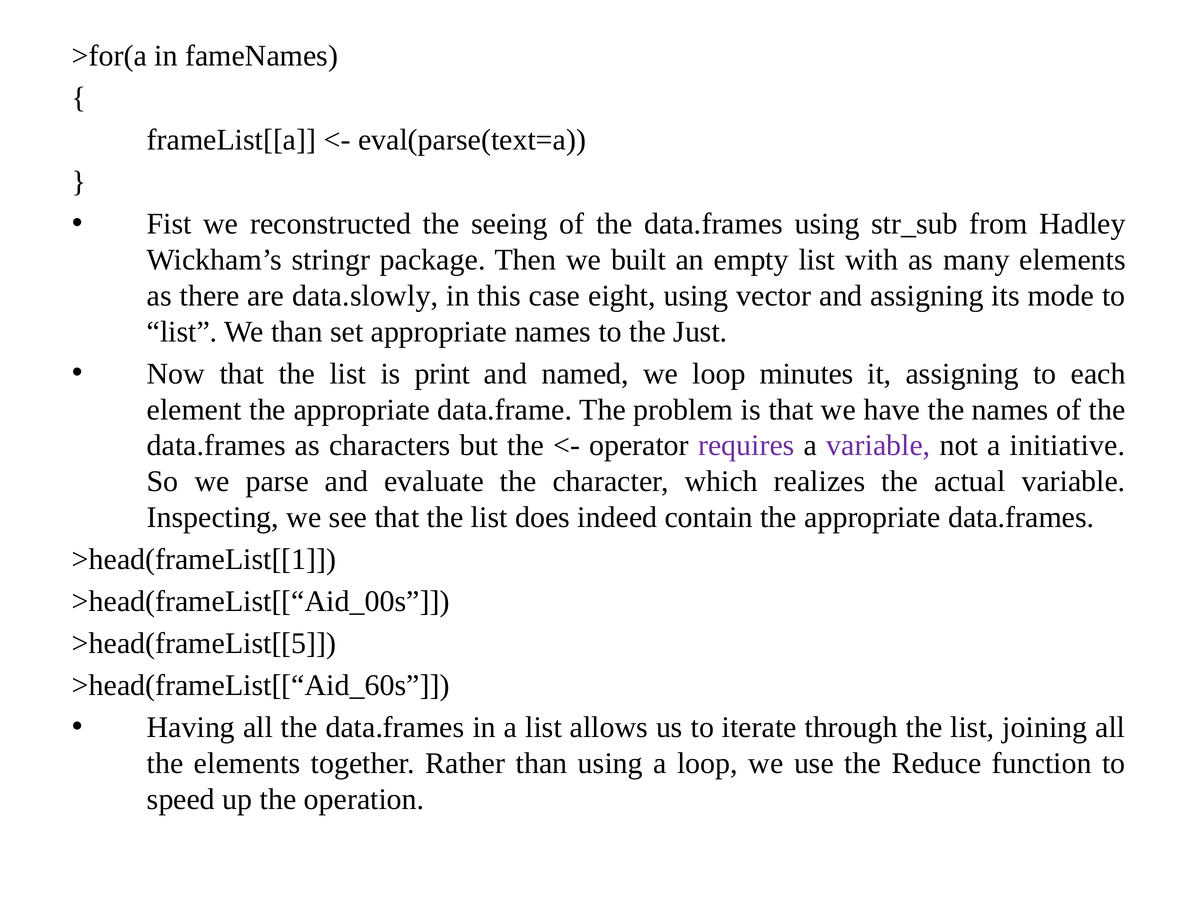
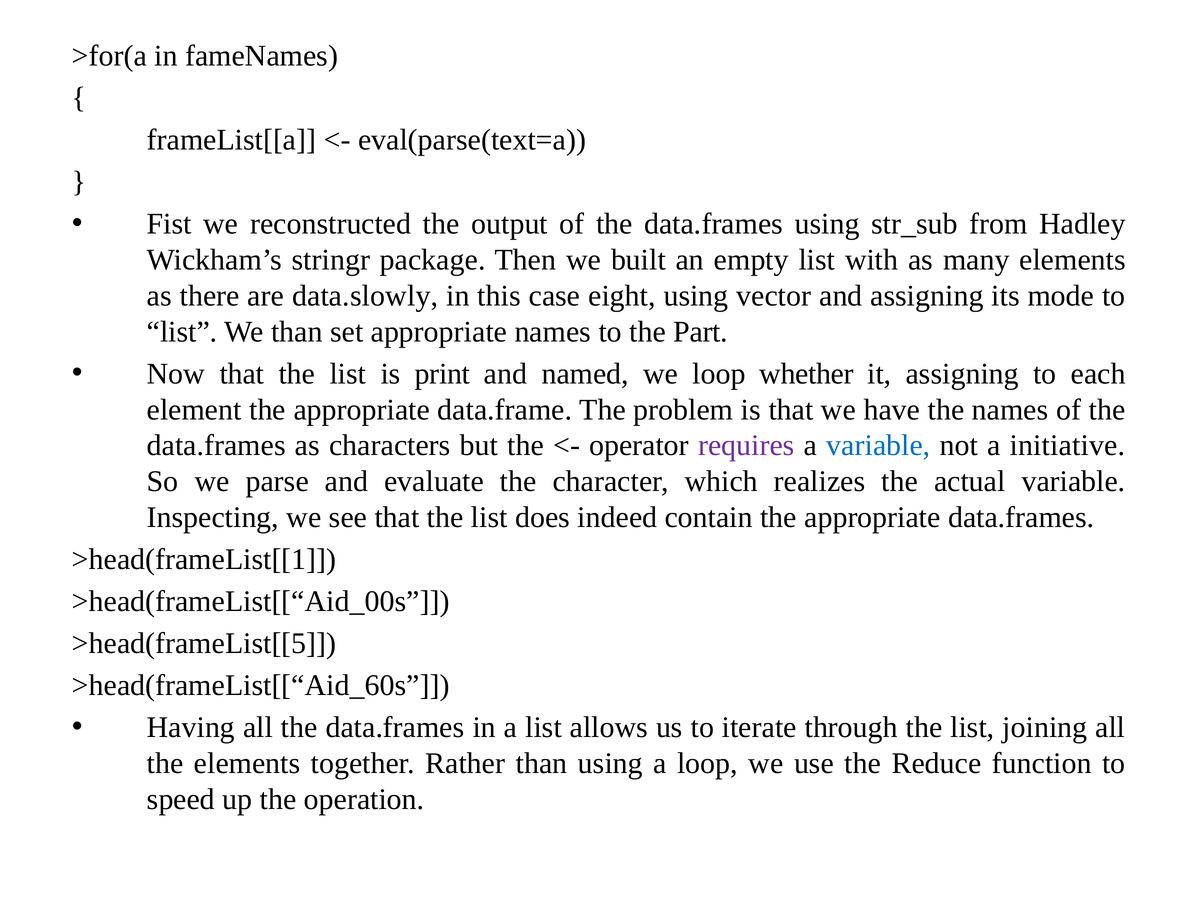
seeing: seeing -> output (510, 224)
Just: Just -> Part (701, 332)
minutes: minutes -> whether (807, 374)
variable colour: purple -> blue (878, 446)
